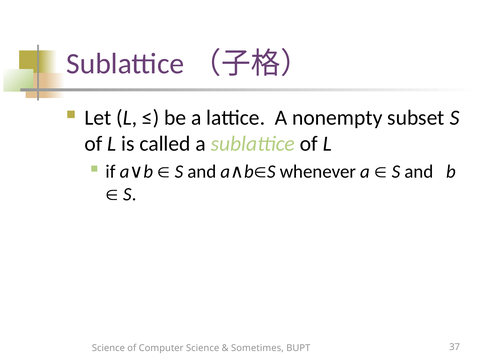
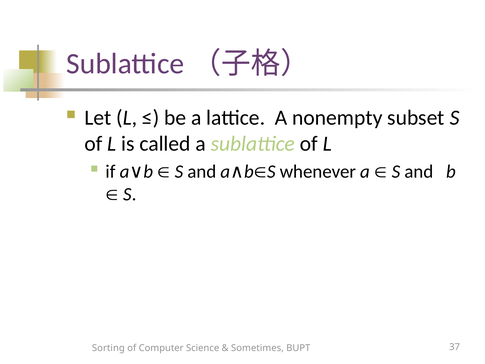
Science: Science -> Sorting (108, 348)
